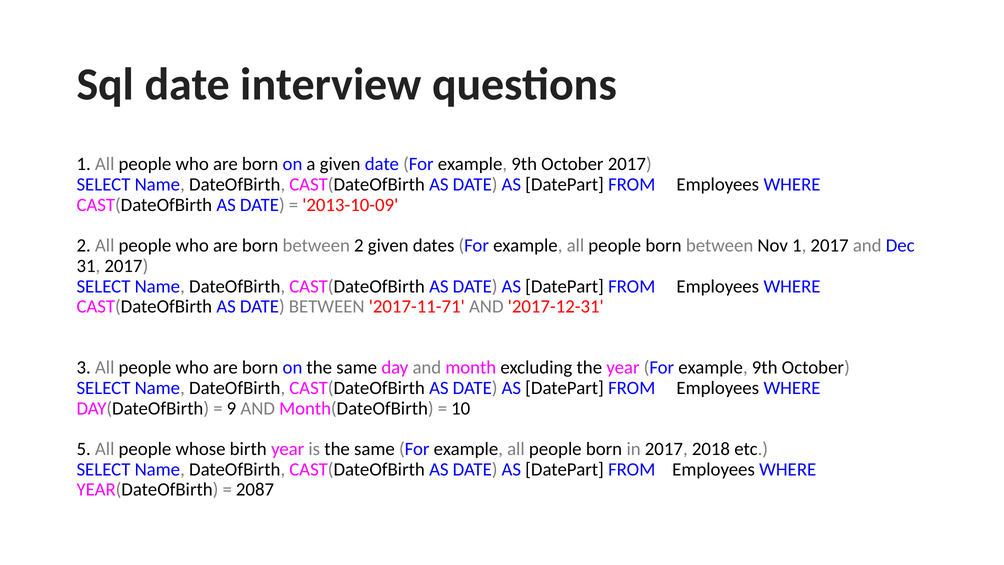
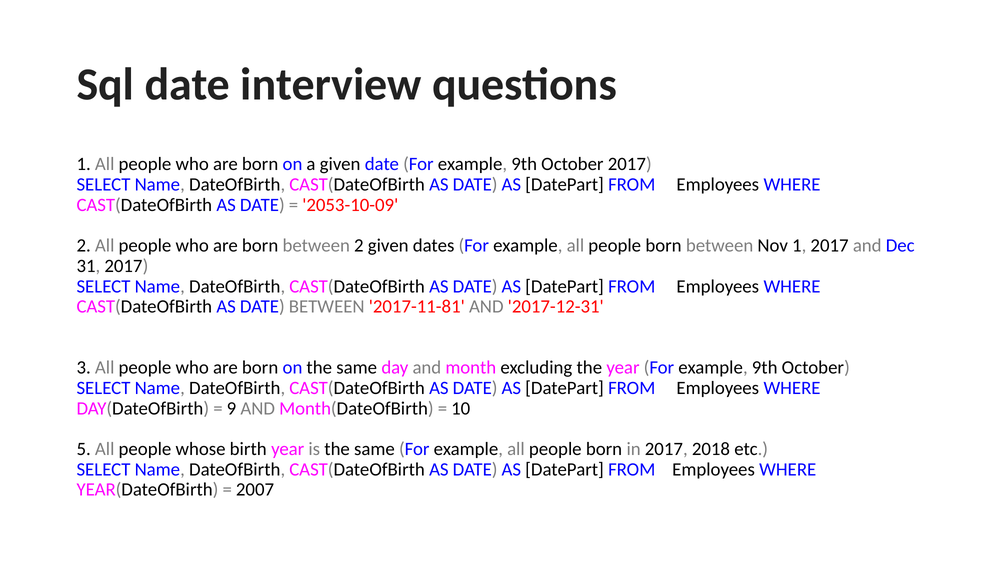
2013-10-09: 2013-10-09 -> 2053-10-09 (350, 205)
2017-11-71: 2017-11-71 -> 2017-11-81 (417, 307)
2087: 2087 -> 2007 (255, 490)
